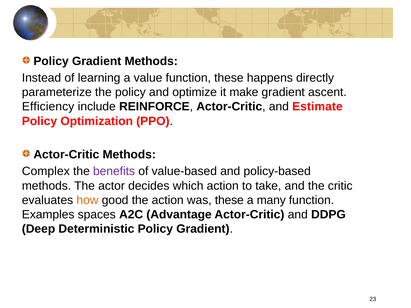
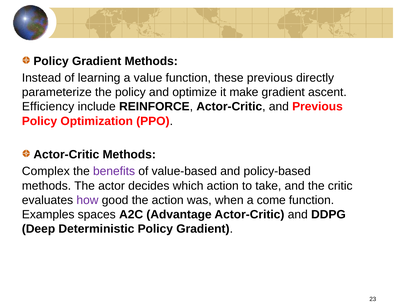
these happens: happens -> previous (270, 78)
and Estimate: Estimate -> Previous (317, 107)
how colour: orange -> purple (87, 200)
was these: these -> when (229, 200)
many: many -> come (271, 200)
